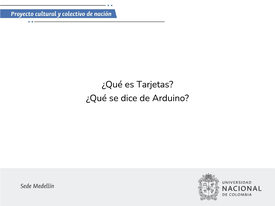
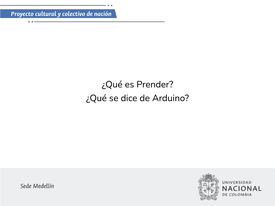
Tarjetas: Tarjetas -> Prender (155, 84)
